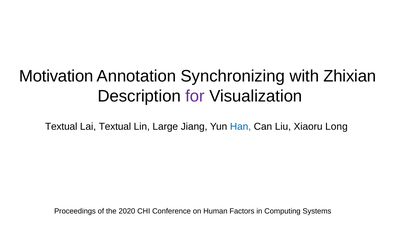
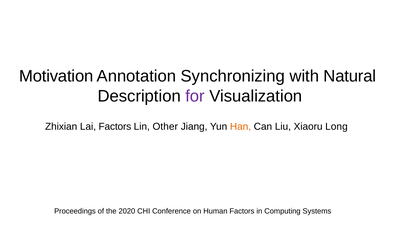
Zhixian: Zhixian -> Natural (350, 76)
Textual: Textual -> Zhixian (61, 126)
Lai Textual: Textual -> Factors (115, 126)
Large: Large -> Other (165, 126)
Han colour: blue -> orange (241, 126)
